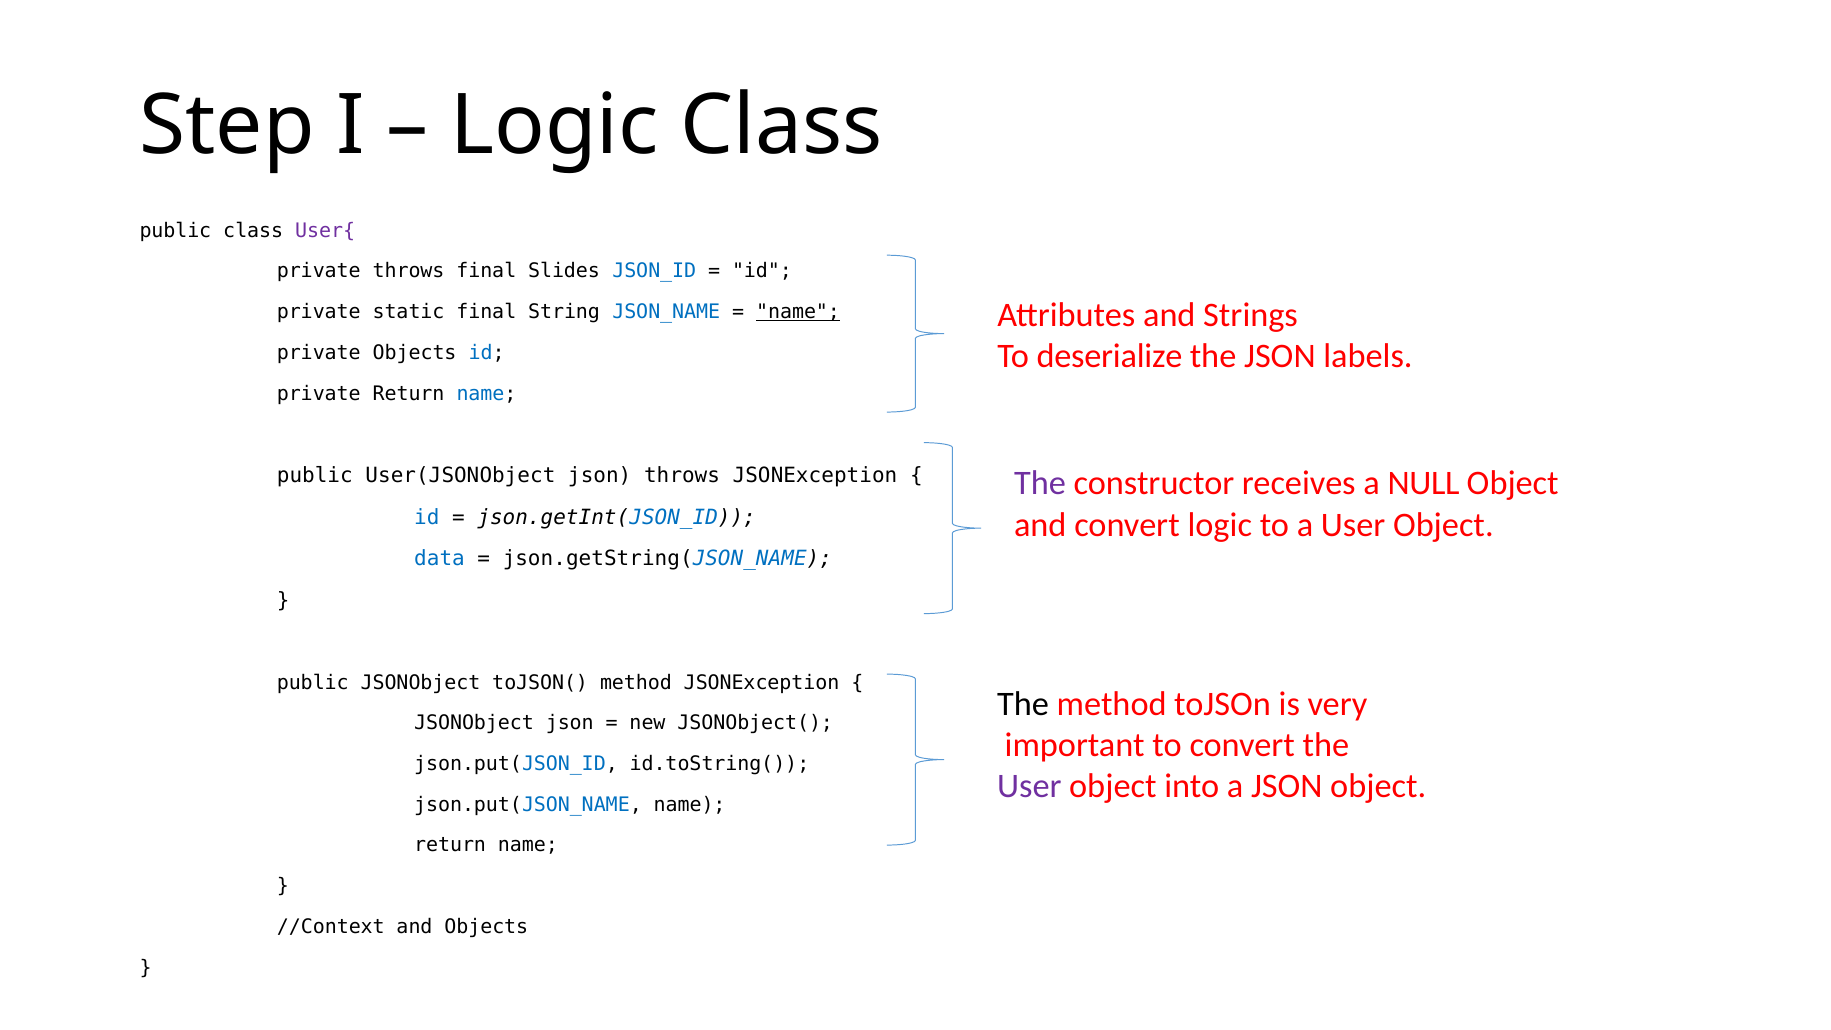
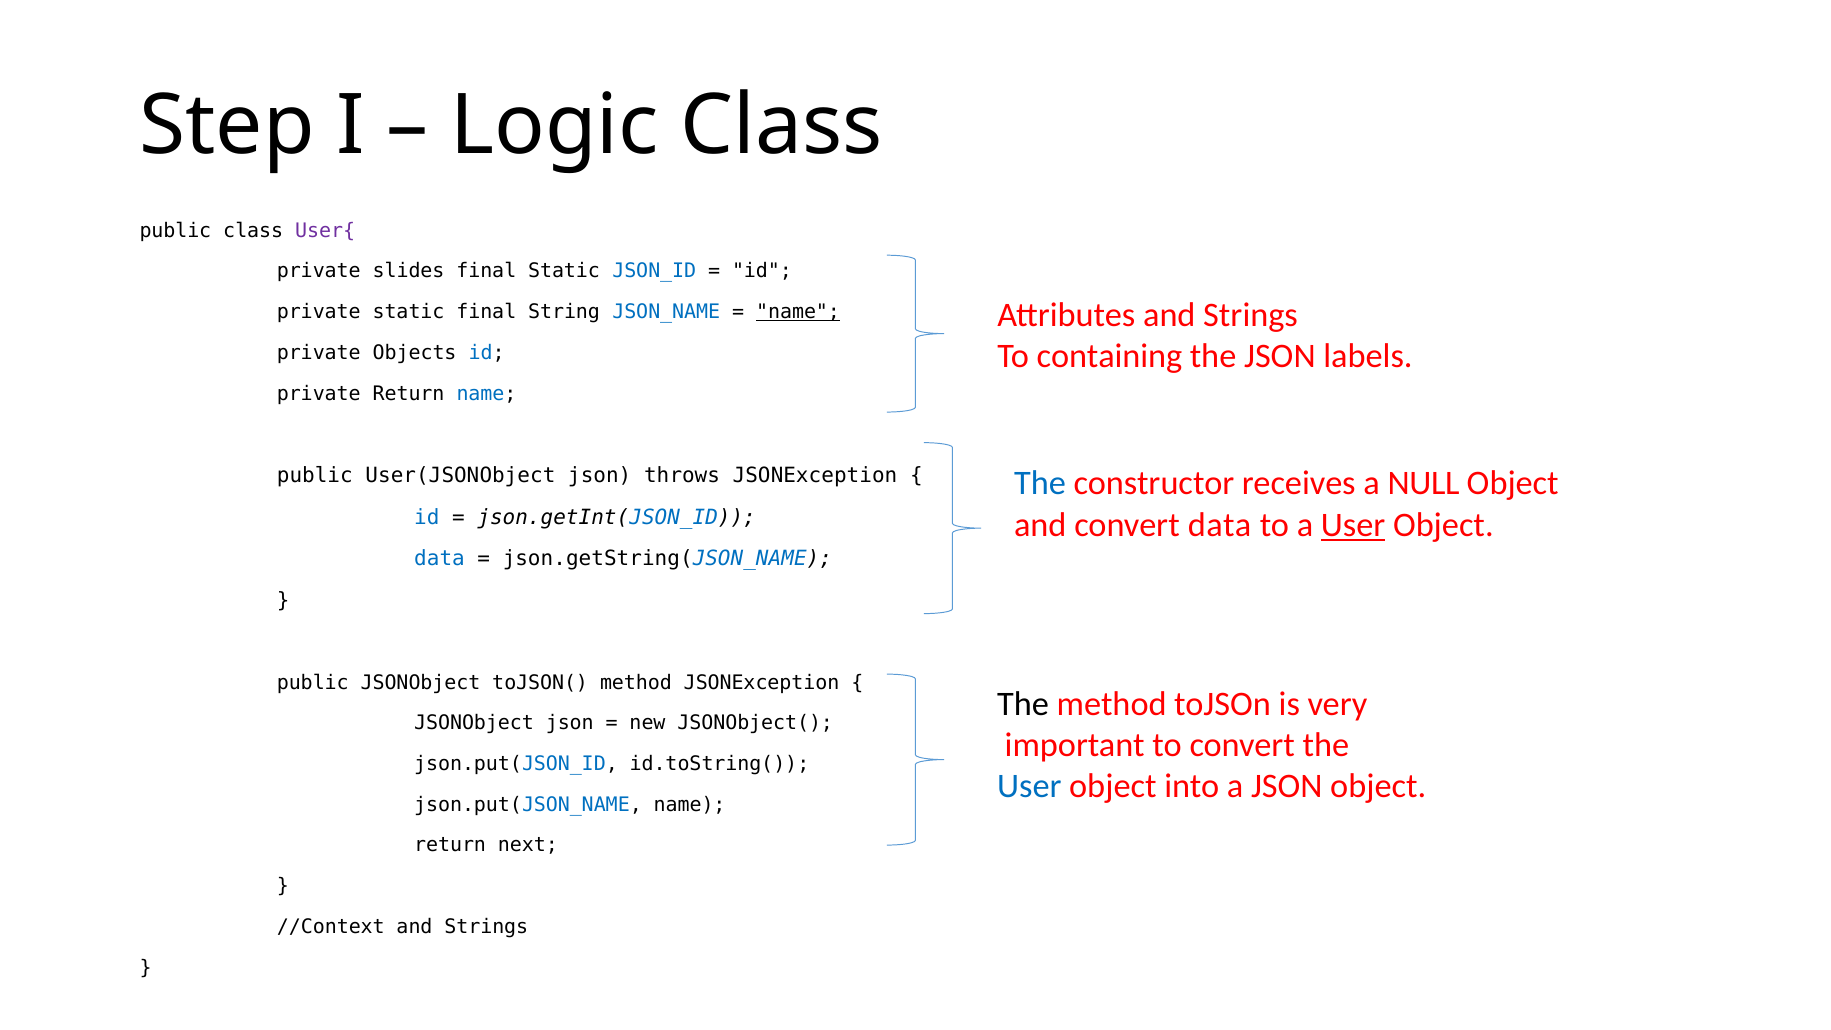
private throws: throws -> slides (409, 271)
final Slides: Slides -> Static (564, 271)
deserialize: deserialize -> containing (1109, 356)
The colour: purple -> blue (1040, 484)
convert logic: logic -> data (1220, 525)
User underline: none -> present (1353, 525)
User colour: purple -> blue (1029, 786)
name: name -> next (528, 845)
Objects: Objects -> Strings (486, 927)
